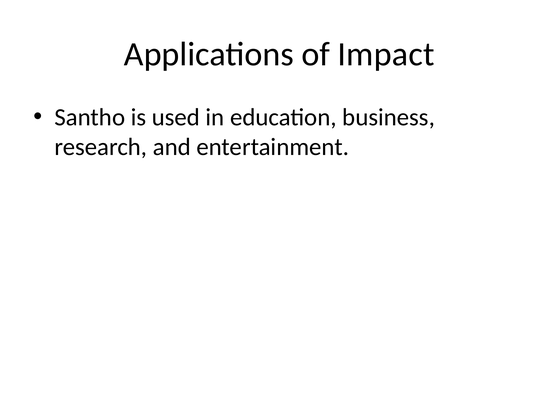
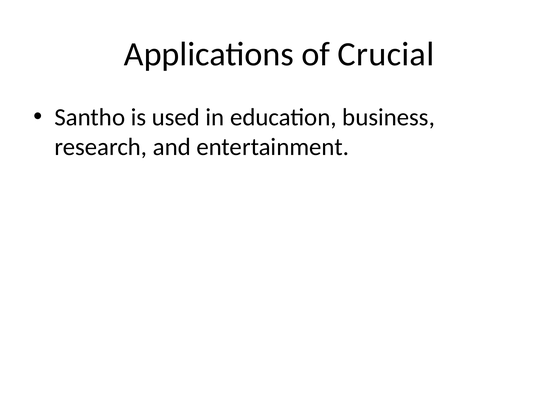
Impact: Impact -> Crucial (386, 54)
